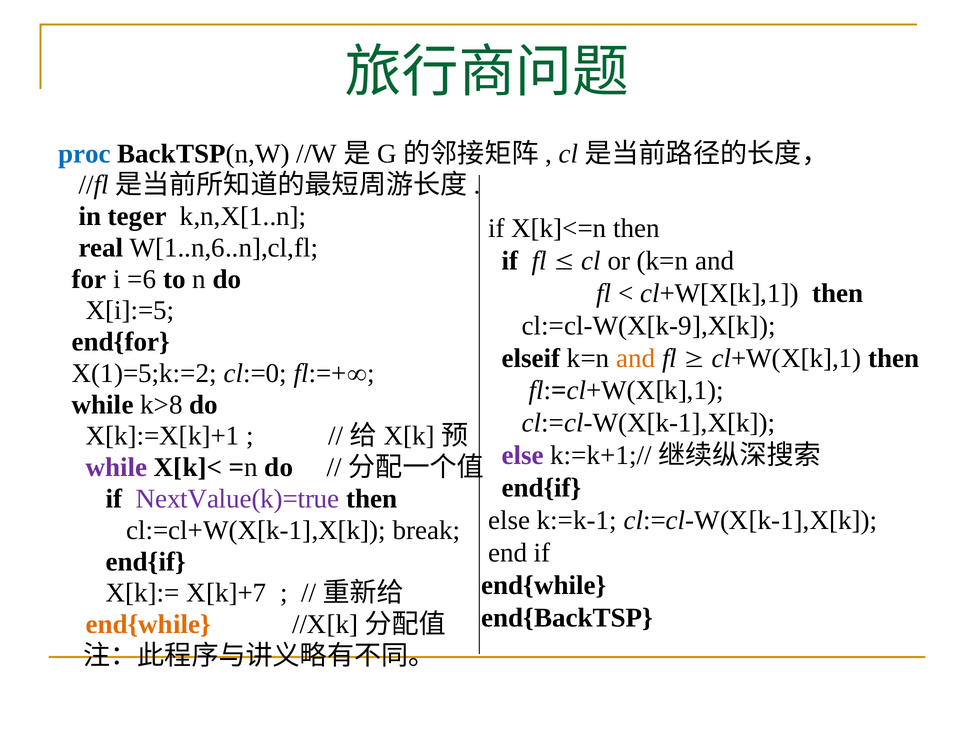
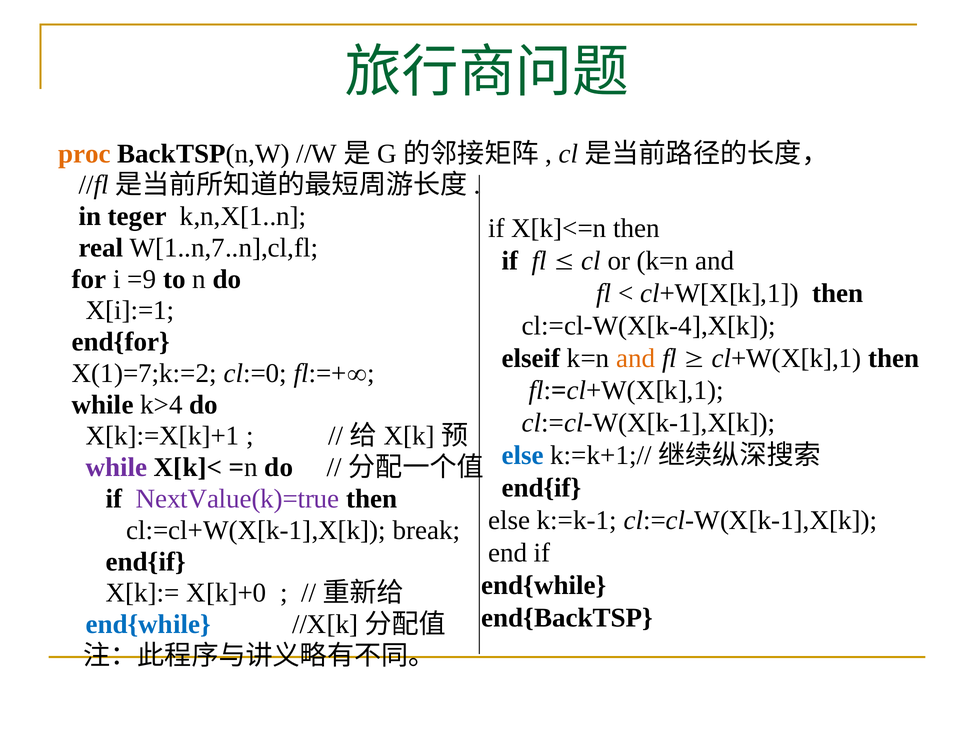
proc colour: blue -> orange (85, 154)
W[1..n,6..n],cl,fl: W[1..n,6..n],cl,fl -> W[1..n,7..n],cl,fl (224, 248)
=6: =6 -> =9 (142, 279)
X[i]:=5: X[i]:=5 -> X[i]:=1 (130, 311)
cl:=cl-W(X[k-9],X[k: cl:=cl-W(X[k-9],X[k -> cl:=cl-W(X[k-4],X[k (649, 326)
X(1)=5;k:=2: X(1)=5;k:=2 -> X(1)=7;k:=2 (144, 374)
k>8: k>8 -> k>4 (161, 405)
else colour: purple -> blue (523, 456)
X[k]+7: X[k]+7 -> X[k]+0 (226, 593)
end{while colour: orange -> blue (148, 625)
